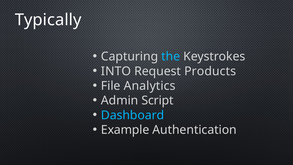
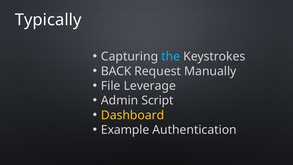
INTO: INTO -> BACK (116, 71)
Products: Products -> Manually (210, 71)
Analytics: Analytics -> Leverage (150, 86)
Dashboard colour: light blue -> yellow (133, 115)
